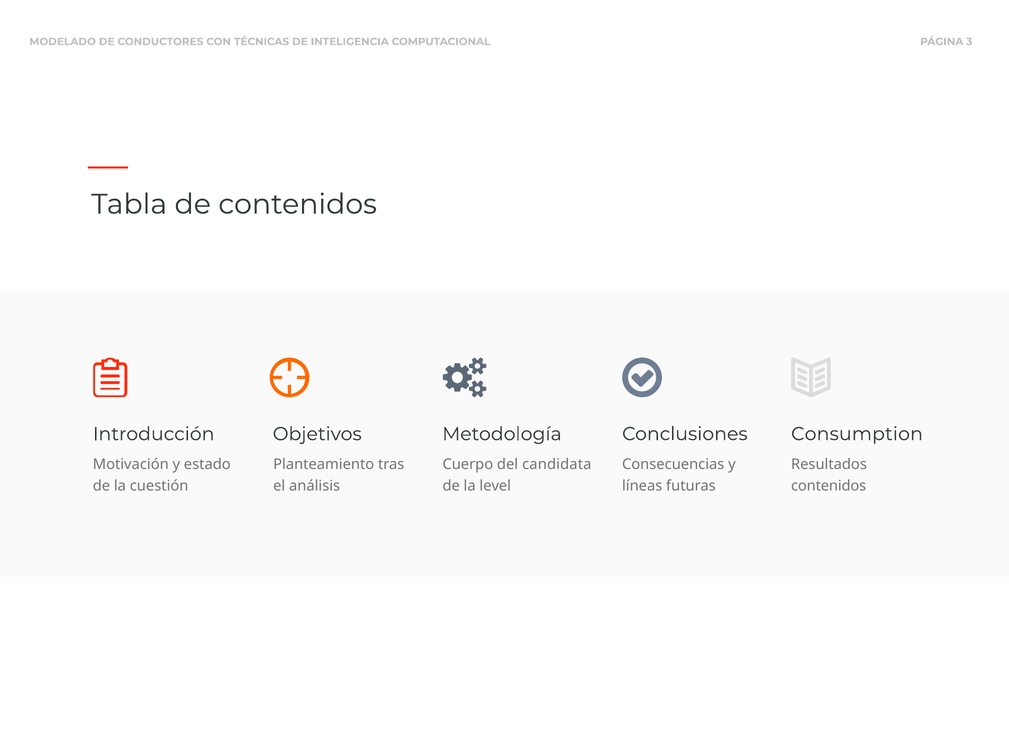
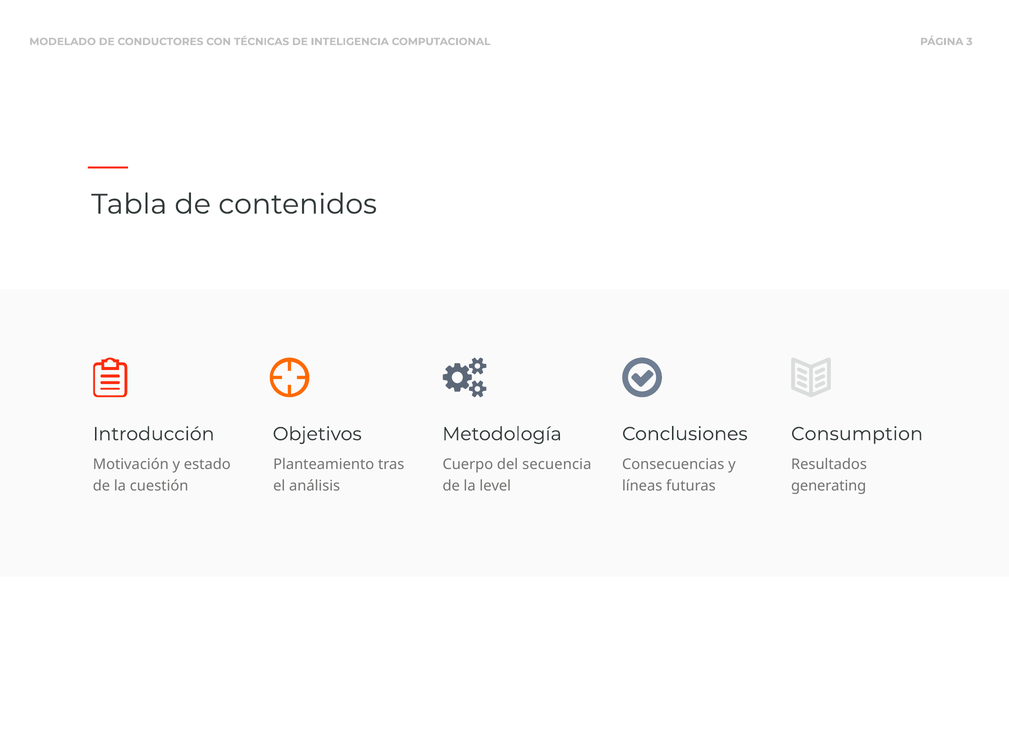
candidata: candidata -> secuencia (557, 465)
contenidos: contenidos -> generating (829, 487)
